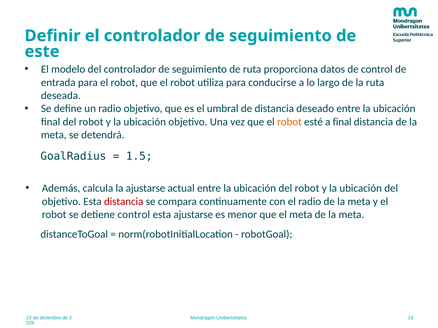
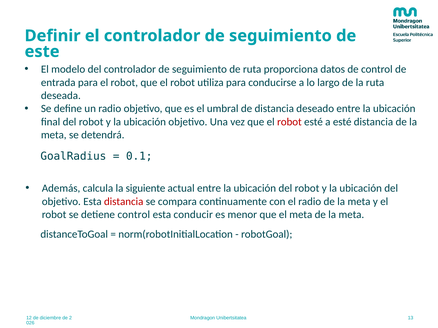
robot colour: orange -> red (289, 122)
a final: final -> esté (342, 122)
1.5: 1.5 -> 0.1 (139, 156)
la ajustarse: ajustarse -> siguiente (146, 189)
esta ajustarse: ajustarse -> conducir (193, 215)
